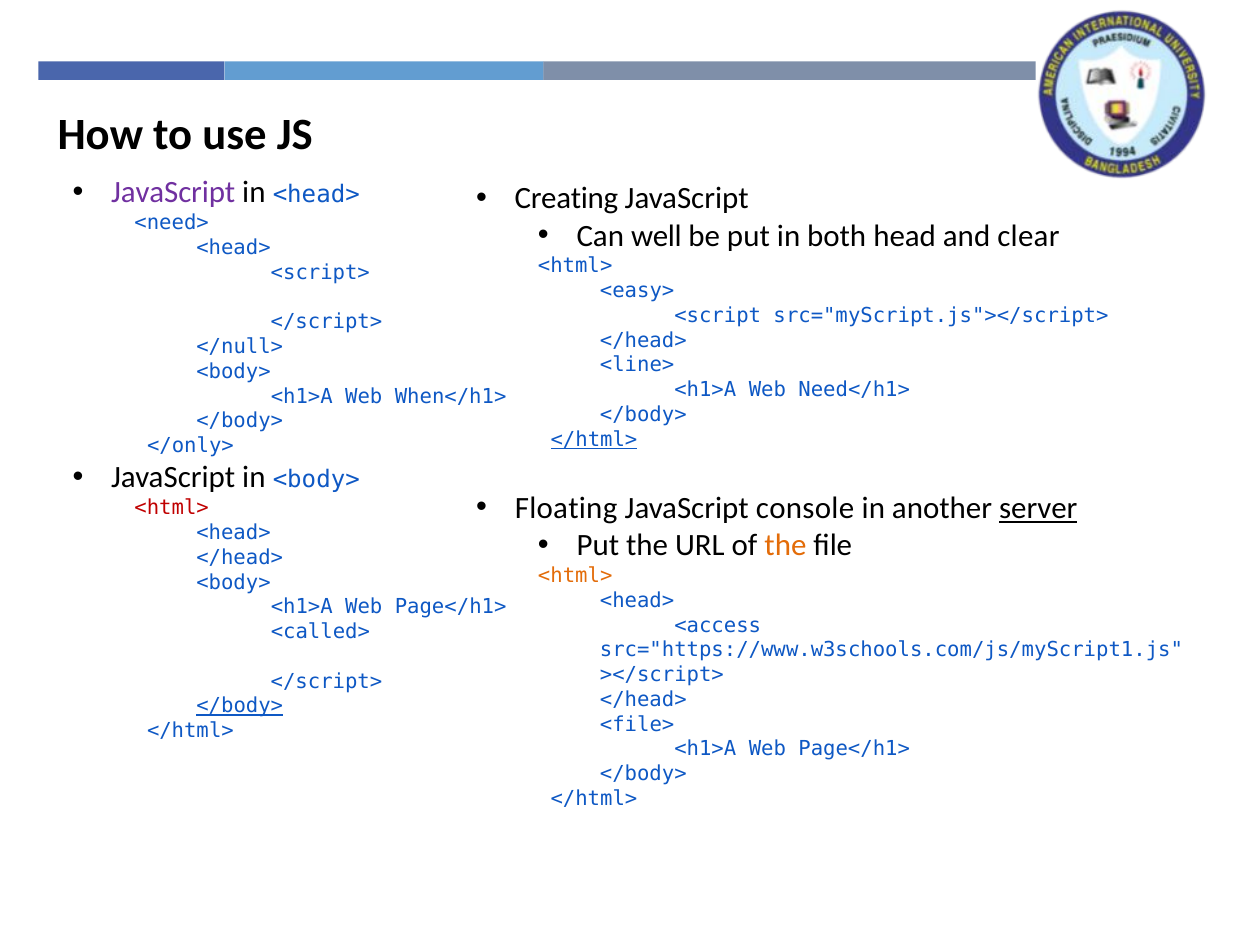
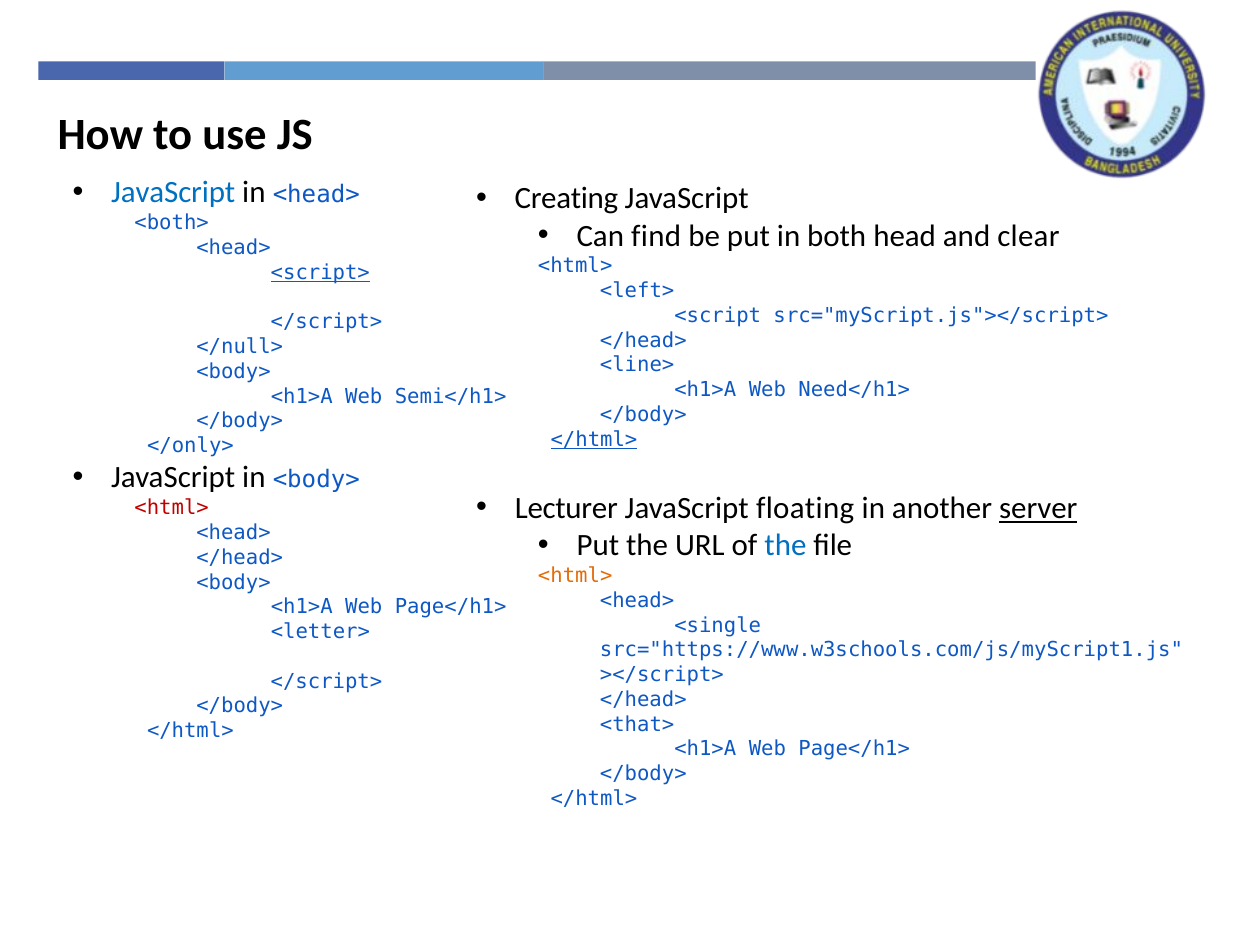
JavaScript colour: purple -> blue (173, 193)
<need>: <need> -> <both> (172, 223)
well: well -> find (656, 236)
<script> underline: none -> present (320, 272)
<easy>: <easy> -> <left> (637, 291)
When</h1>: When</h1> -> Semi</h1> (451, 396)
Floating: Floating -> Lecturer (566, 508)
console: console -> floating (805, 508)
the colour: orange -> blue (785, 545)
<access: <access -> <single (718, 625)
<called>: <called> -> <letter> (320, 631)
</body> underline: present -> none (240, 706)
<file>: <file> -> <that> (637, 724)
